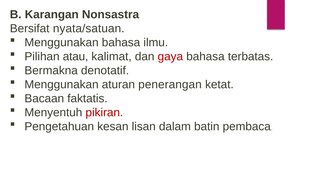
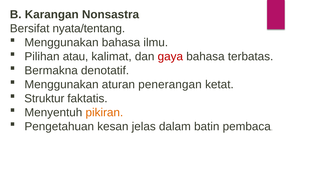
nyata/satuan: nyata/satuan -> nyata/tentang (89, 29)
Bacaan: Bacaan -> Struktur (44, 99)
pikiran colour: red -> orange (104, 113)
lisan: lisan -> jelas (144, 127)
